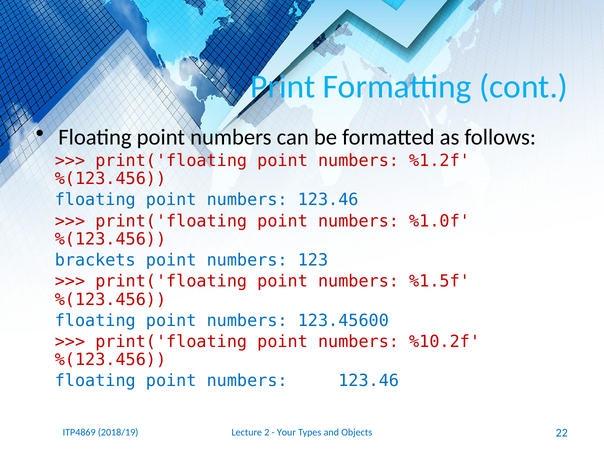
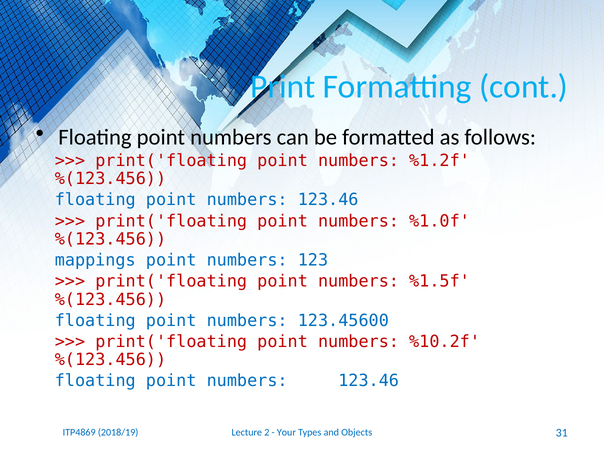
brackets: brackets -> mappings (95, 260)
22: 22 -> 31 (562, 433)
